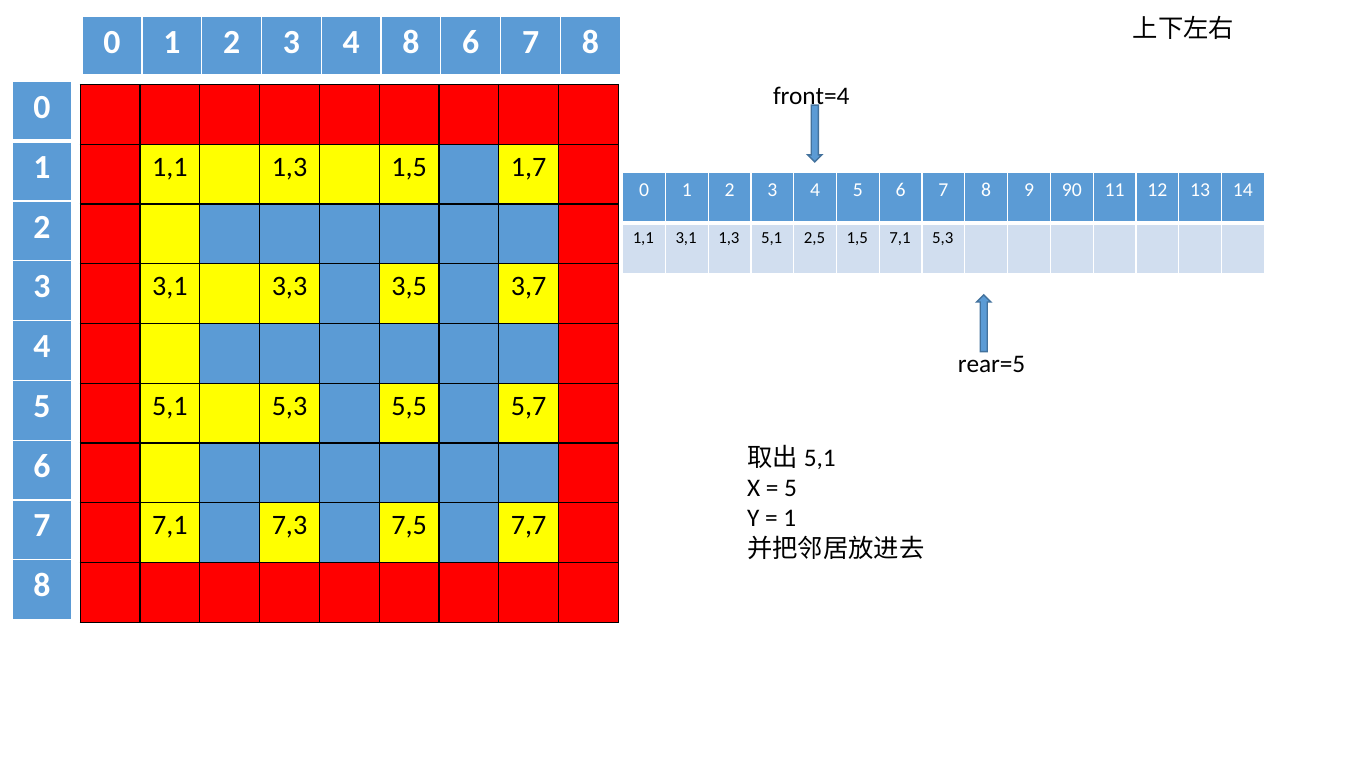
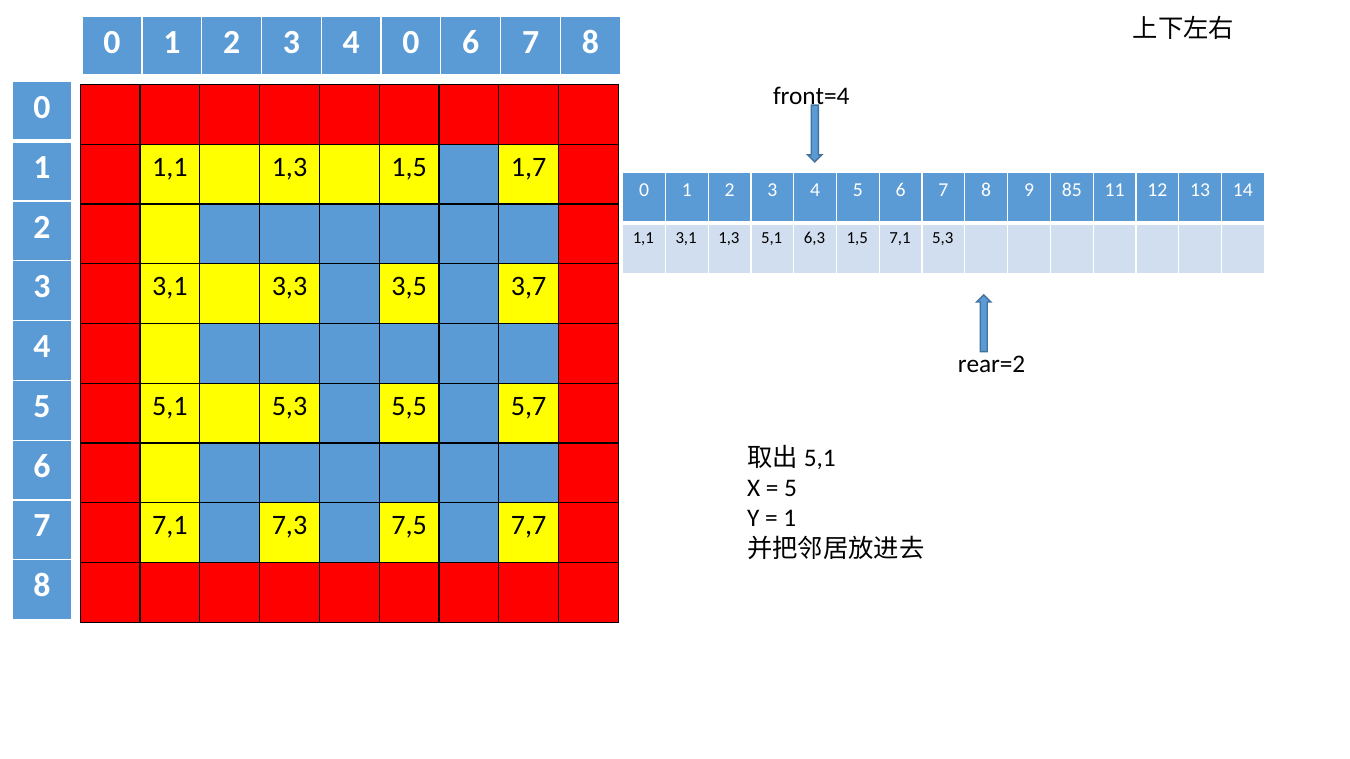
4 8: 8 -> 0 (411, 42)
90: 90 -> 85 (1072, 190)
2,5: 2,5 -> 6,3 (814, 239)
rear=5: rear=5 -> rear=2 (992, 364)
